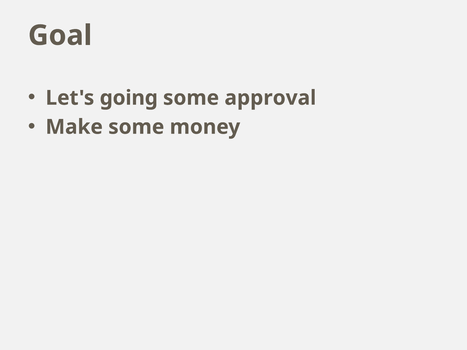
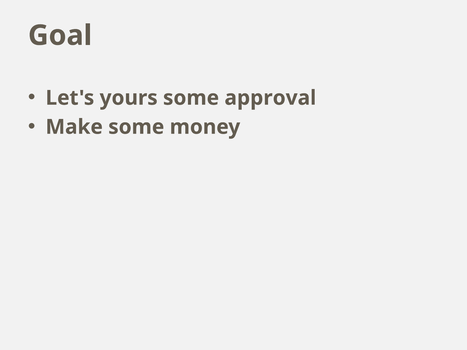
going: going -> yours (129, 98)
